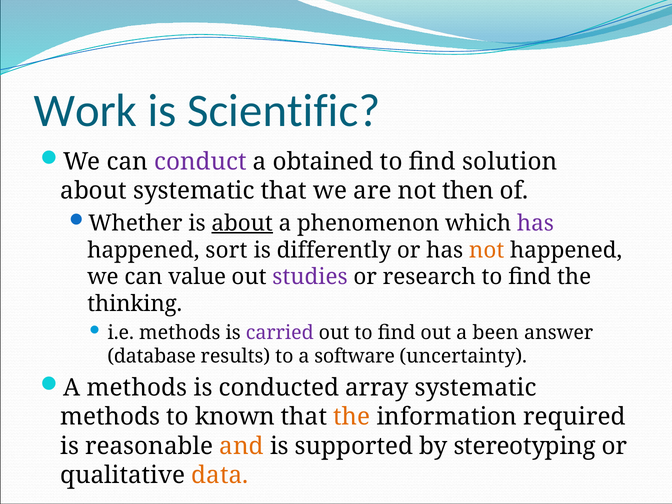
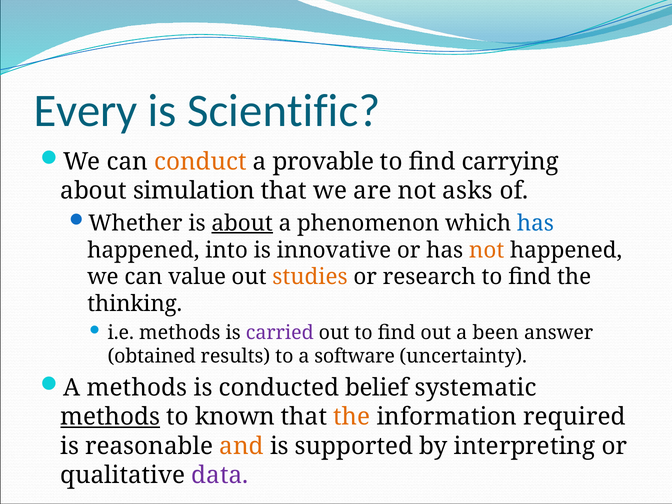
Work: Work -> Every (85, 111)
conduct colour: purple -> orange (200, 162)
obtained: obtained -> provable (323, 162)
solution: solution -> carrying (510, 162)
about systematic: systematic -> simulation (194, 191)
then: then -> asks (468, 191)
has colour: purple -> blue (535, 223)
sort: sort -> into (227, 250)
differently: differently -> innovative (334, 250)
studies colour: purple -> orange (310, 277)
database: database -> obtained (152, 356)
array: array -> belief (377, 388)
methods underline: none -> present (110, 417)
stereotyping: stereotyping -> interpreting (525, 446)
data colour: orange -> purple (220, 475)
